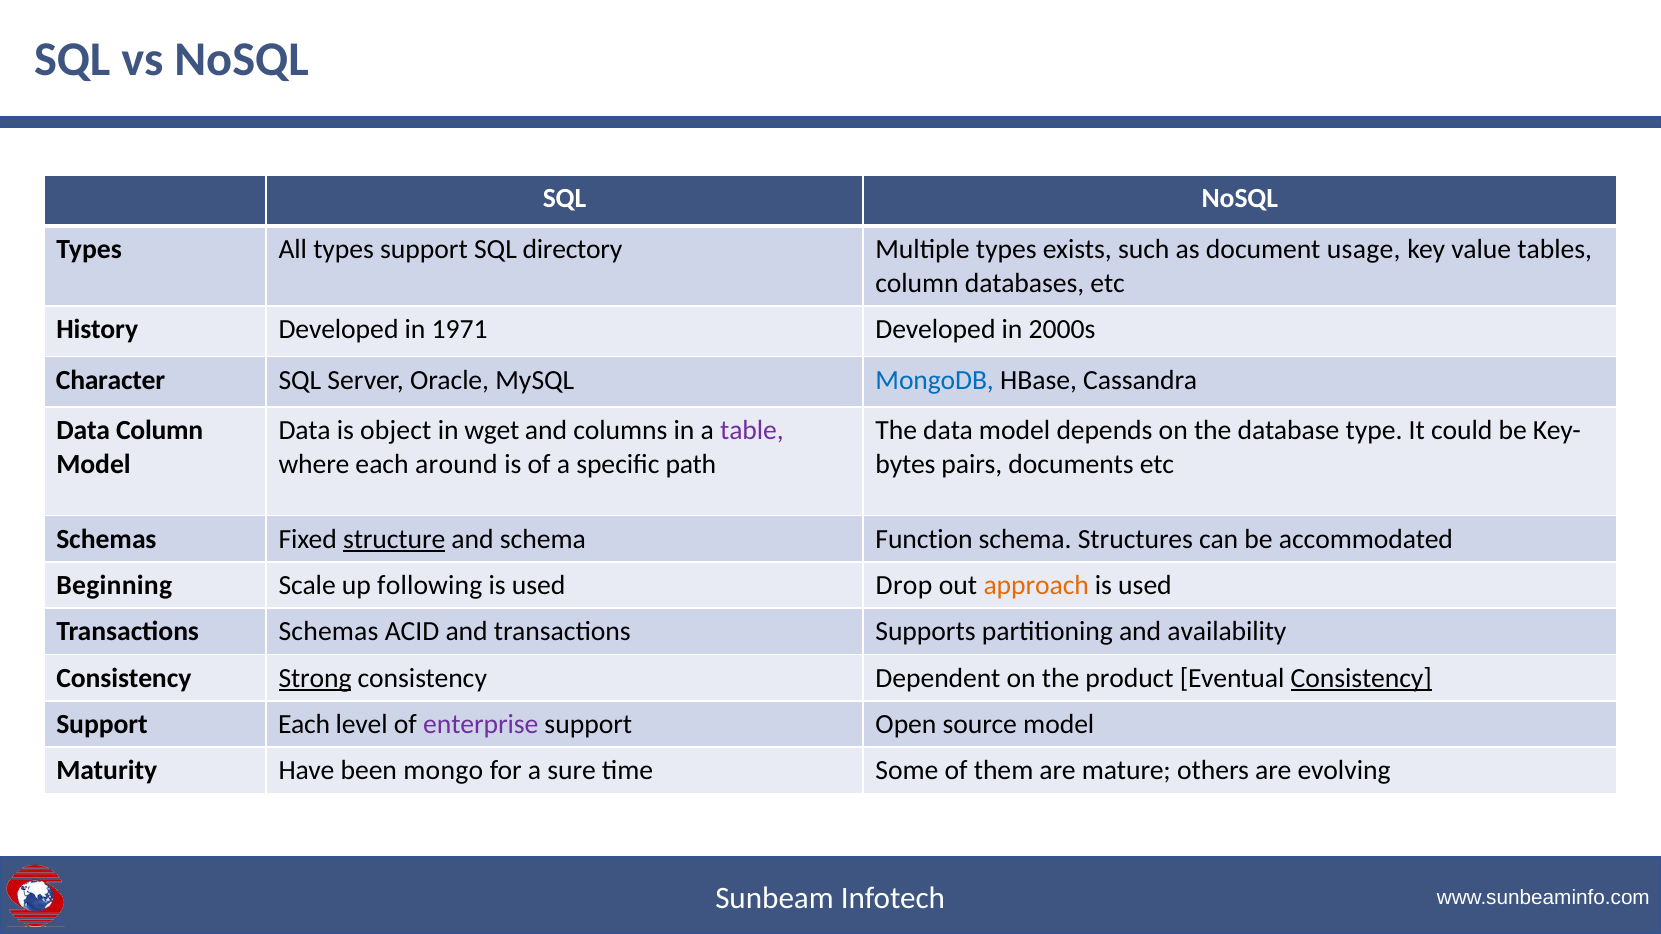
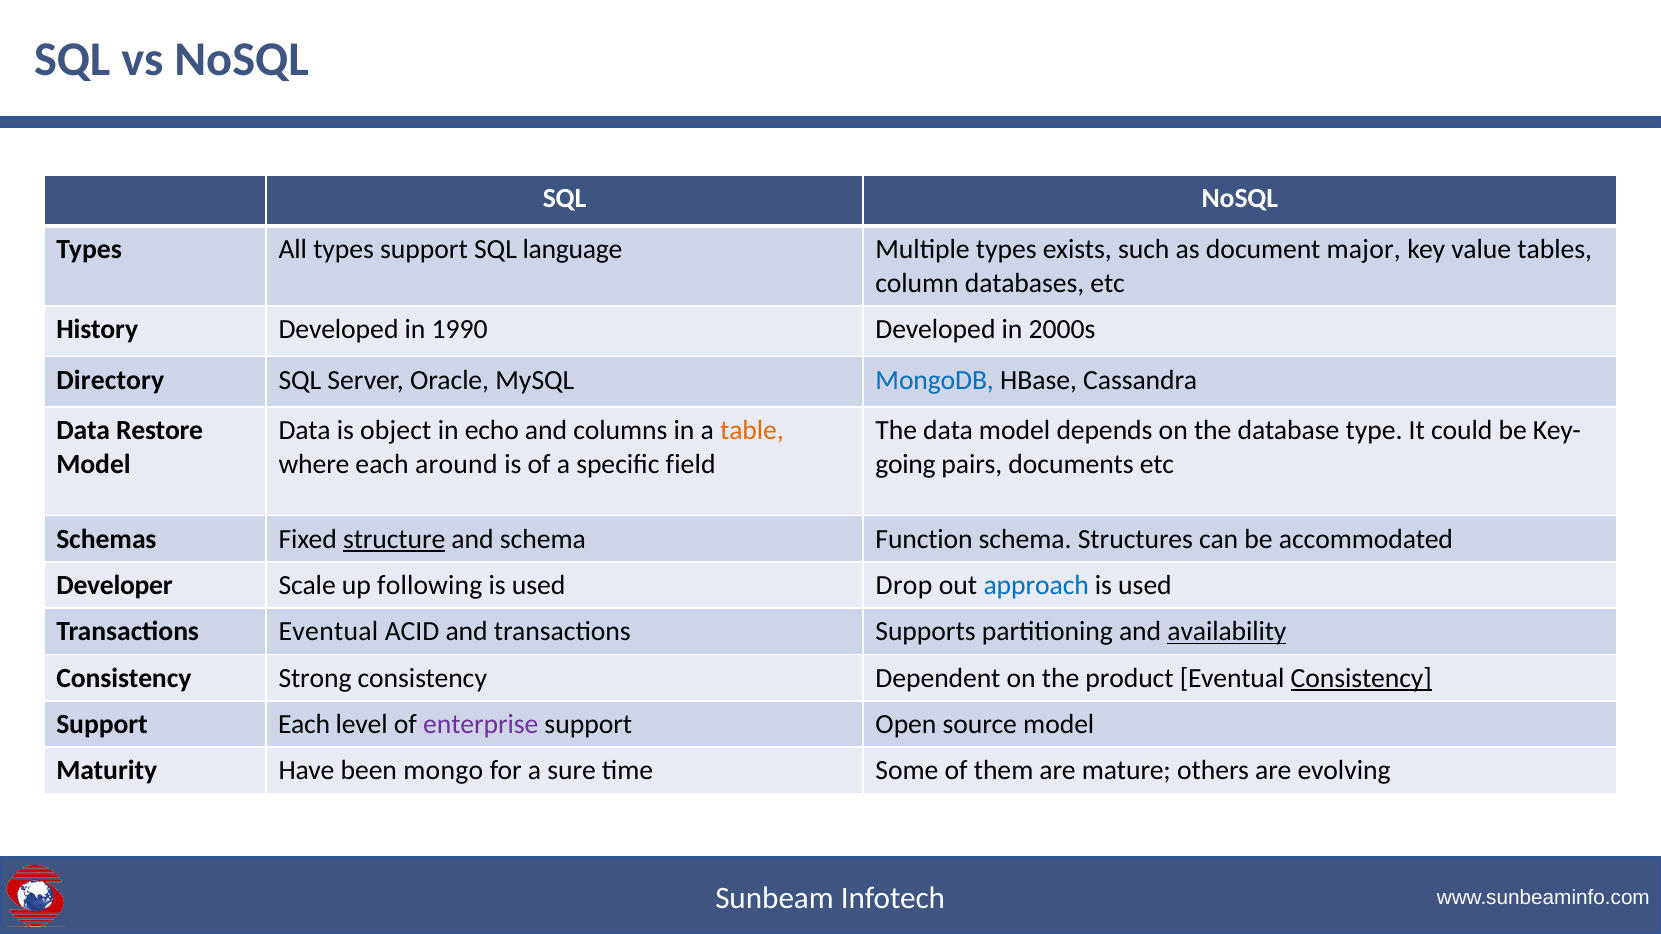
directory: directory -> language (573, 249)
usage: usage -> major (1364, 249)
1971: 1971 -> 1990 (460, 330)
Character: Character -> Directory (110, 380)
Data Column: Column -> Restore (160, 431)
wget: wget -> echo (492, 431)
table colour: purple -> orange (752, 431)
path: path -> field (691, 464)
bytes: bytes -> going (906, 464)
Beginning: Beginning -> Developer (115, 585)
approach colour: orange -> blue (1036, 585)
Transactions Schemas: Schemas -> Eventual (328, 632)
availability underline: none -> present (1227, 632)
Strong underline: present -> none (315, 678)
